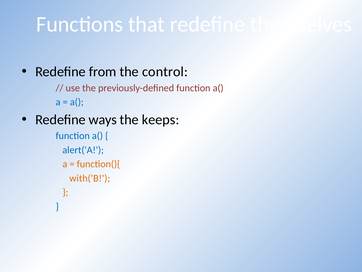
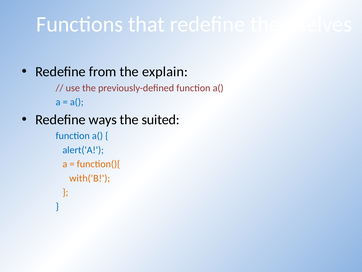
control: control -> explain (165, 72)
keeps: keeps -> suited (161, 119)
